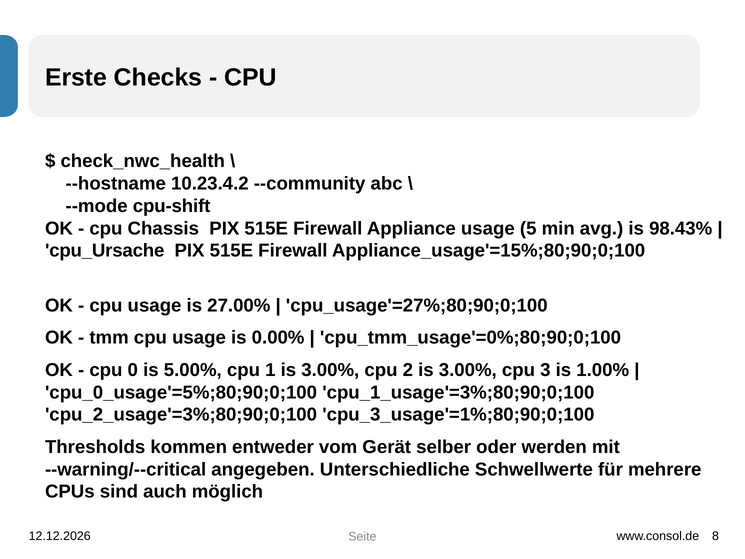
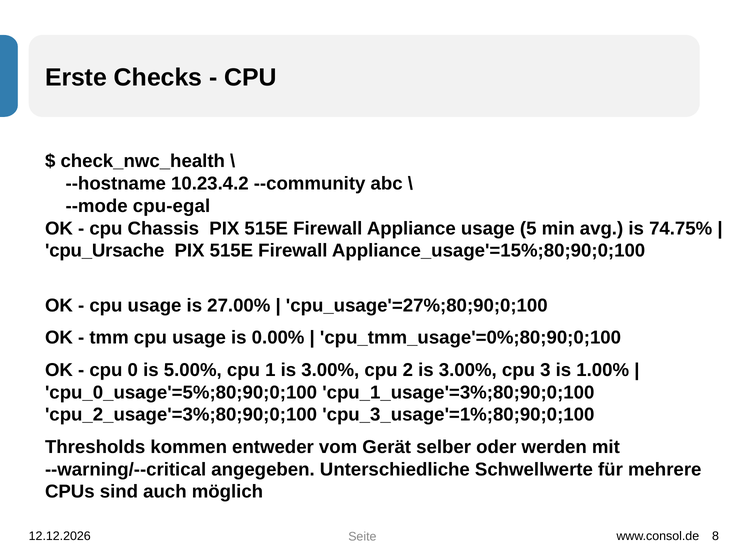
cpu-shift: cpu-shift -> cpu-egal (172, 206)
98.43%: 98.43% -> 74.75% (681, 228)
